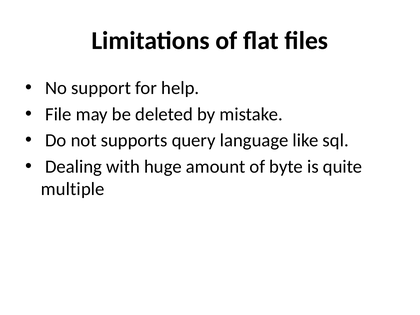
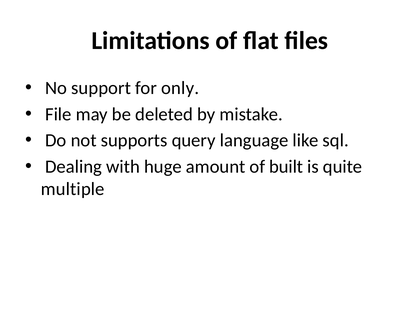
help: help -> only (180, 88)
byte: byte -> built (286, 167)
